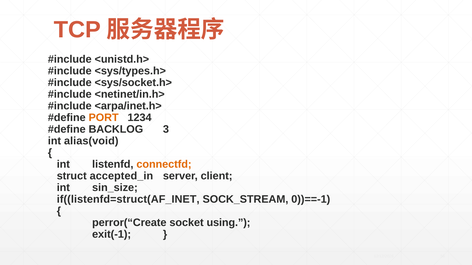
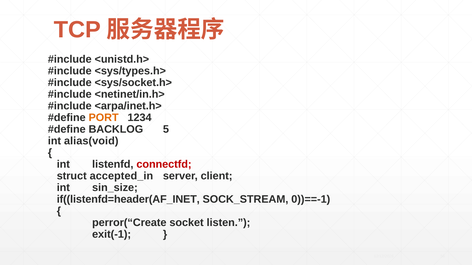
3: 3 -> 5 (166, 130)
connectfd colour: orange -> red (164, 165)
if((listenfd=struct(AF_INET: if((listenfd=struct(AF_INET -> if((listenfd=header(AF_INET (128, 200)
using: using -> listen (228, 223)
